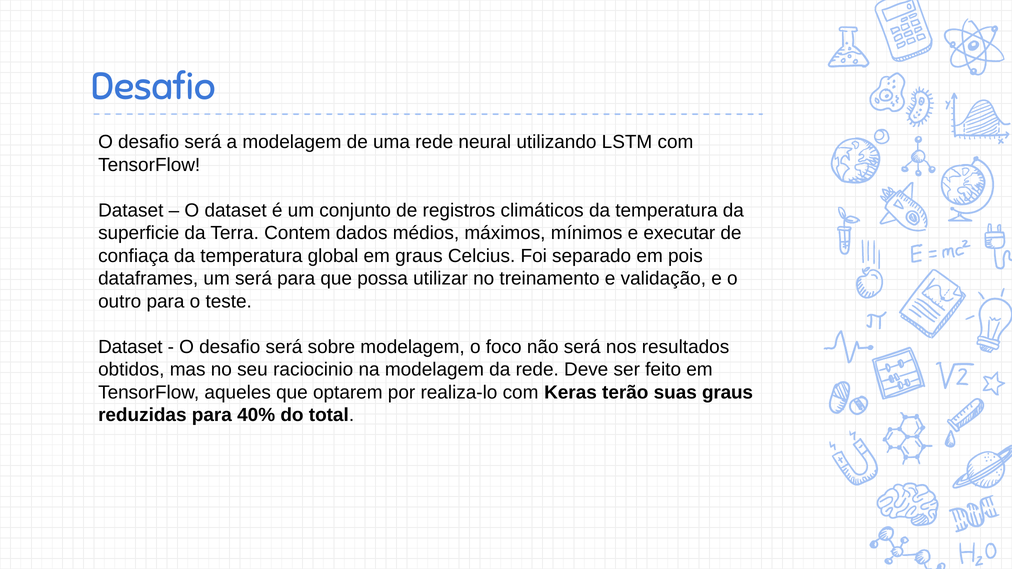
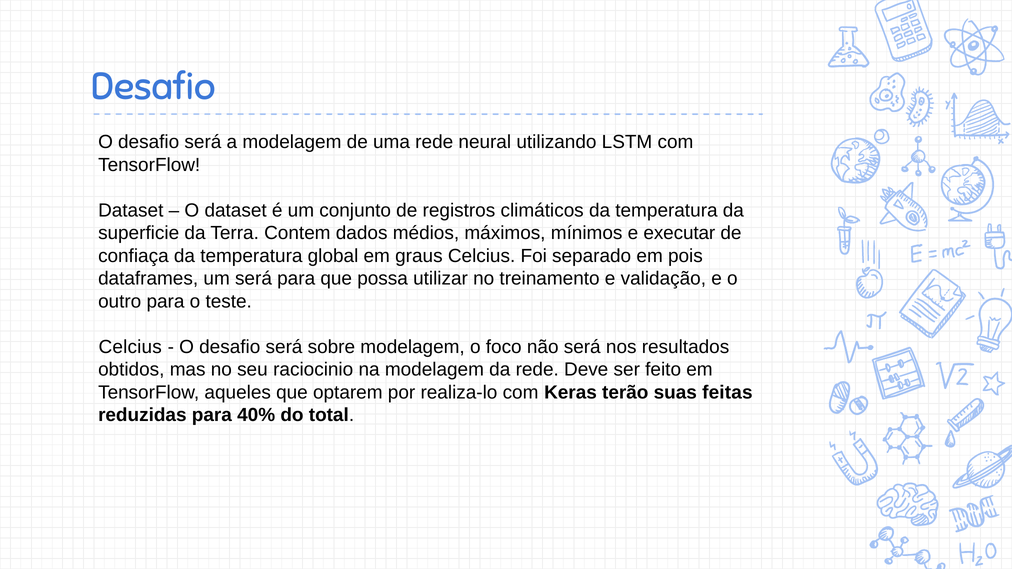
Dataset: Dataset -> Celcius (130, 347)
suas graus: graus -> feitas (727, 393)
